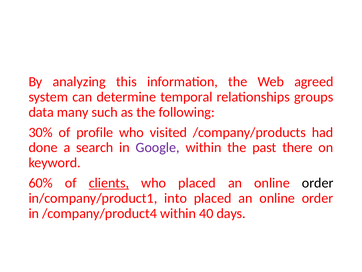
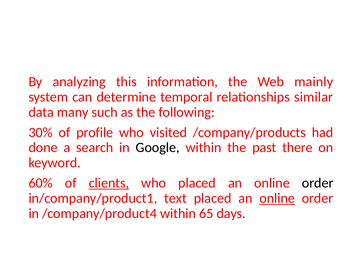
agreed: agreed -> mainly (314, 82)
groups: groups -> similar (314, 97)
Google colour: purple -> black (158, 147)
into: into -> text (175, 198)
online underline: none -> present (277, 198)
40: 40 -> 65 (206, 213)
